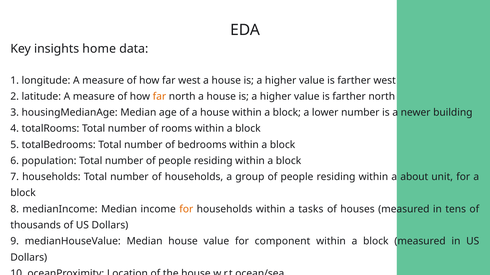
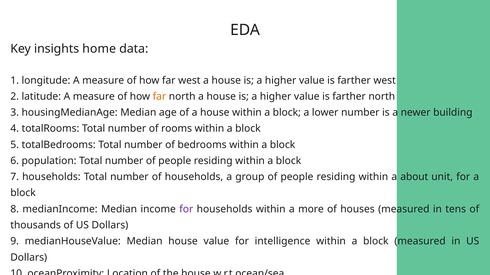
for colour: orange -> purple (186, 210)
tasks: tasks -> more (311, 210)
component: component -> intelligence (283, 242)
